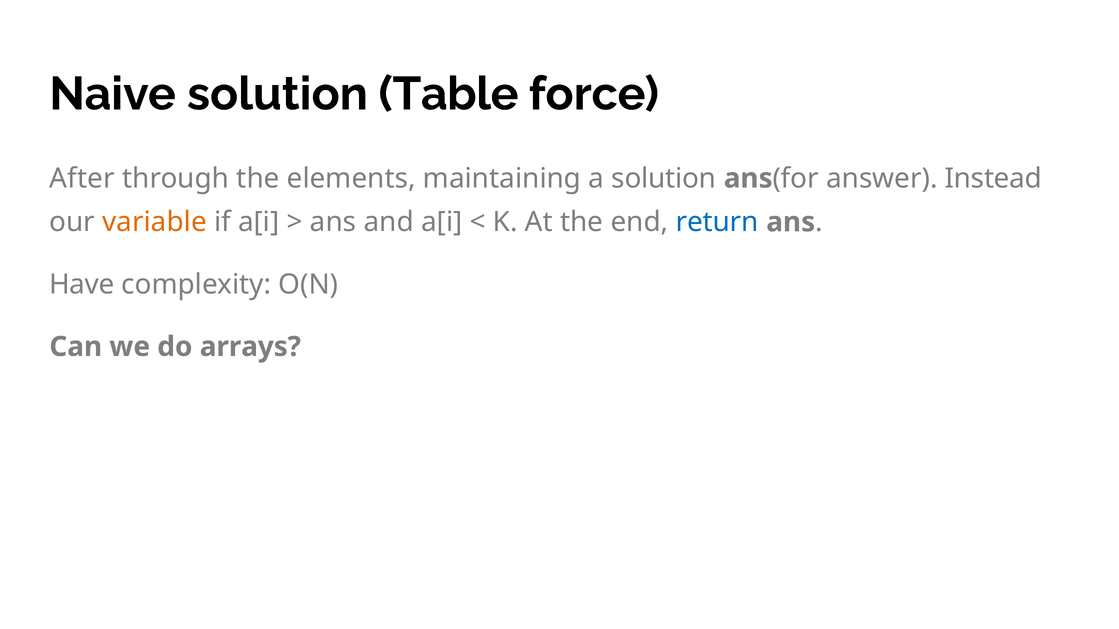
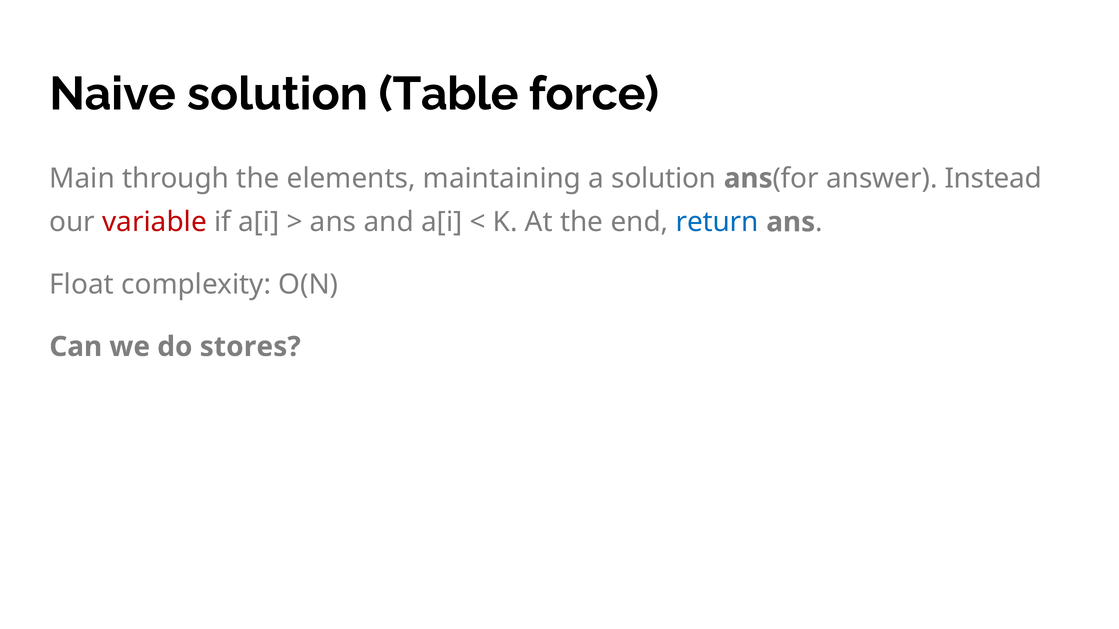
After: After -> Main (82, 178)
variable colour: orange -> red (155, 222)
Have: Have -> Float (82, 285)
arrays: arrays -> stores (250, 347)
